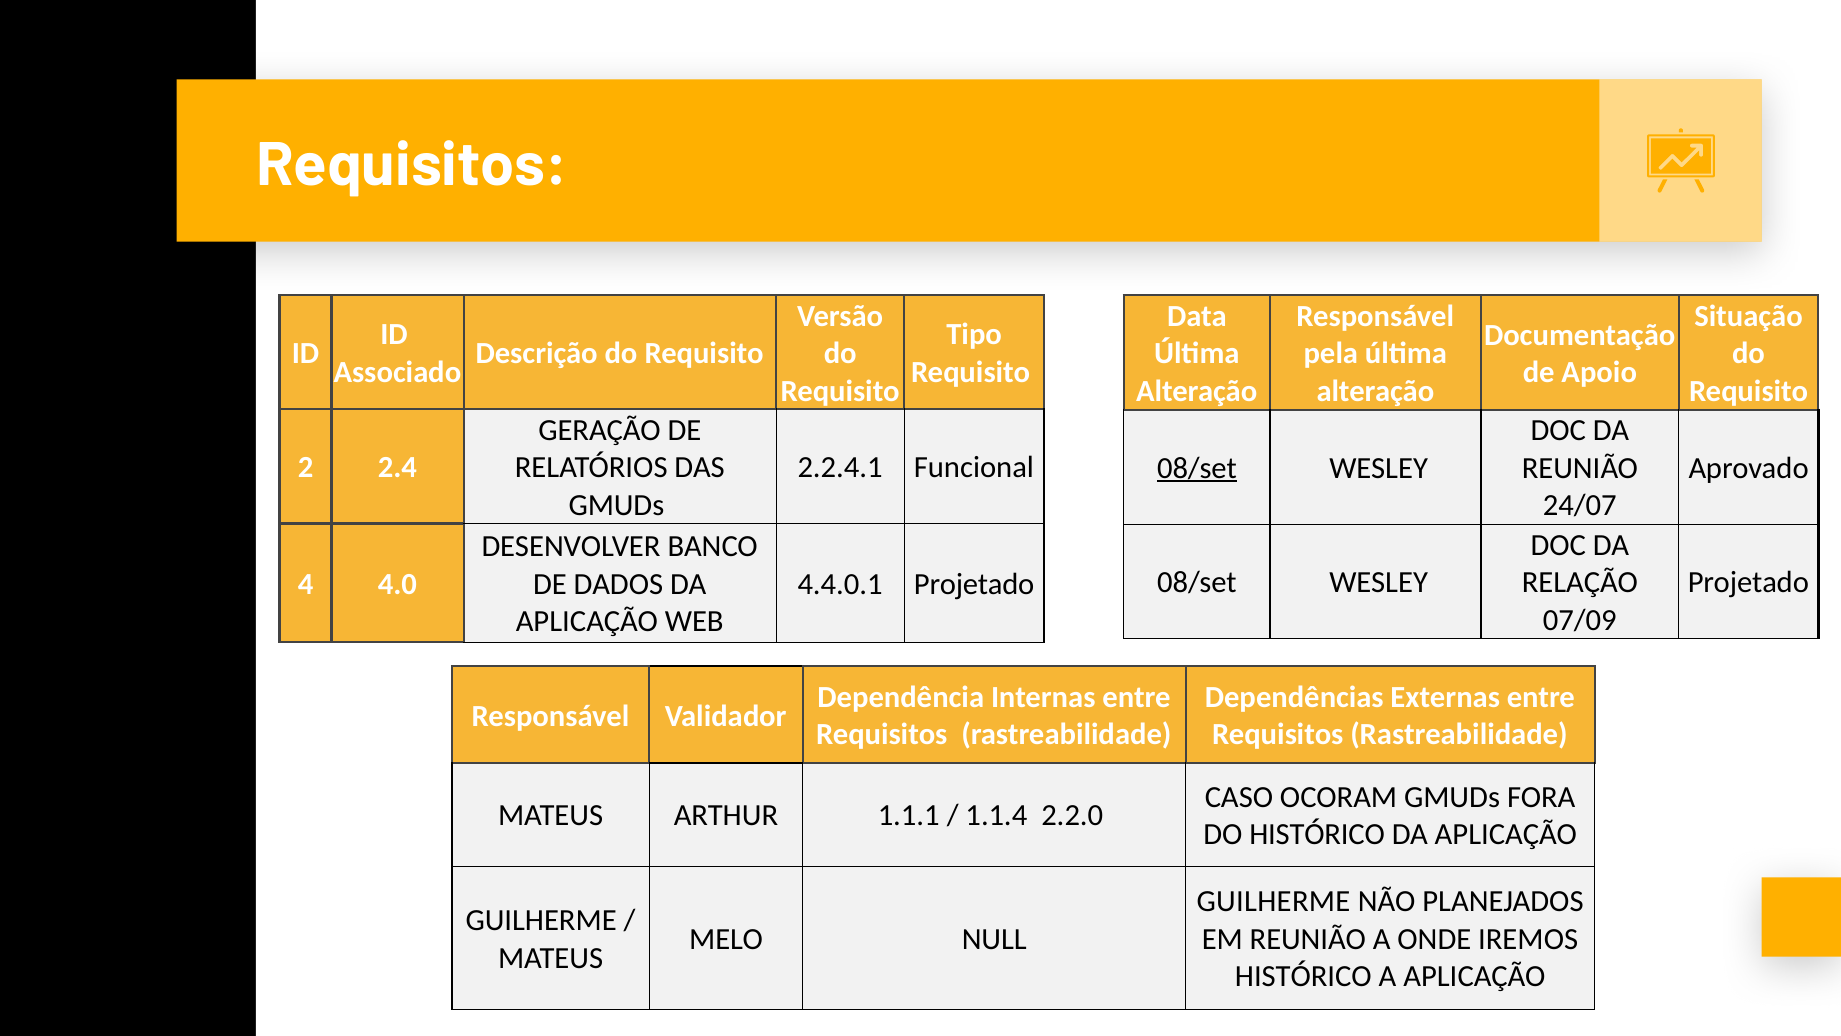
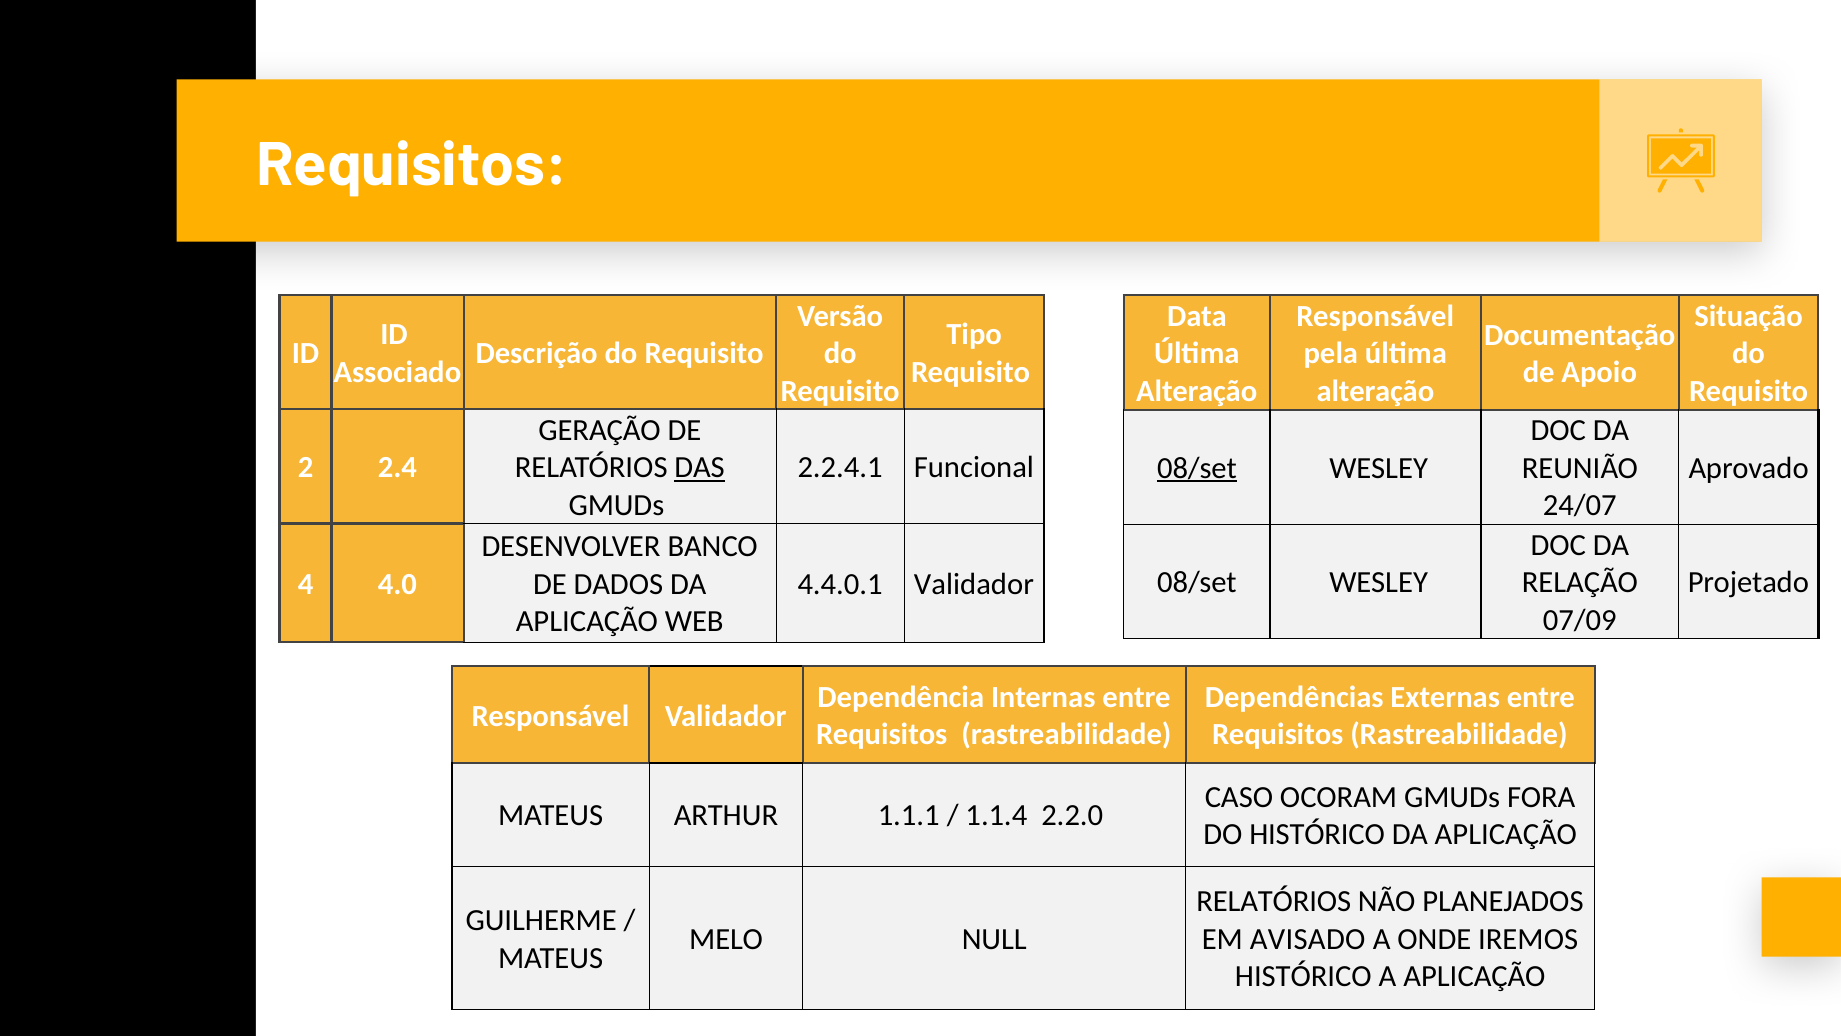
DAS underline: none -> present (700, 468)
4.4.0.1 Projetado: Projetado -> Validador (974, 584)
GUILHERME: GUILHERME -> RELATÓRIOS (1274, 901)
EM REUNIÃO: REUNIÃO -> AVISADO (1308, 939)
